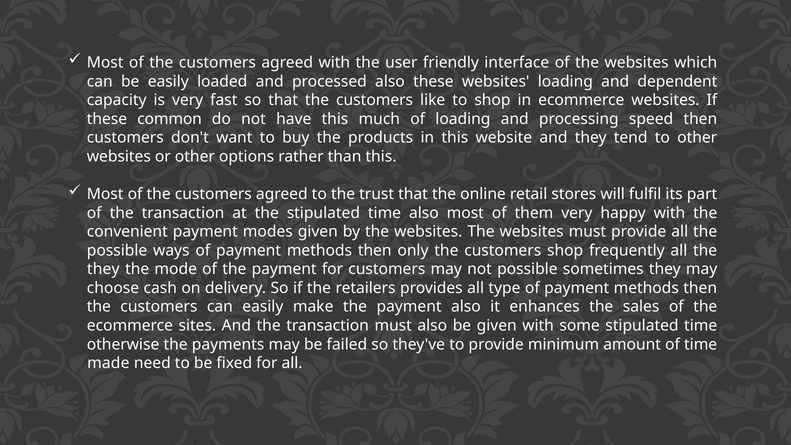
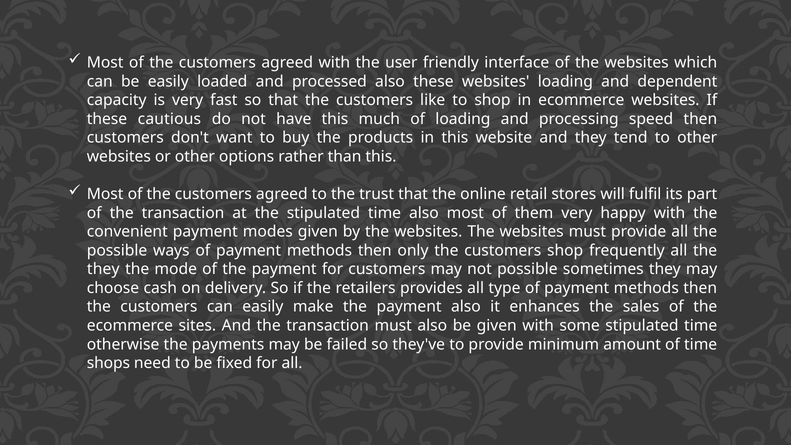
common: common -> cautious (169, 119)
made: made -> shops (108, 363)
